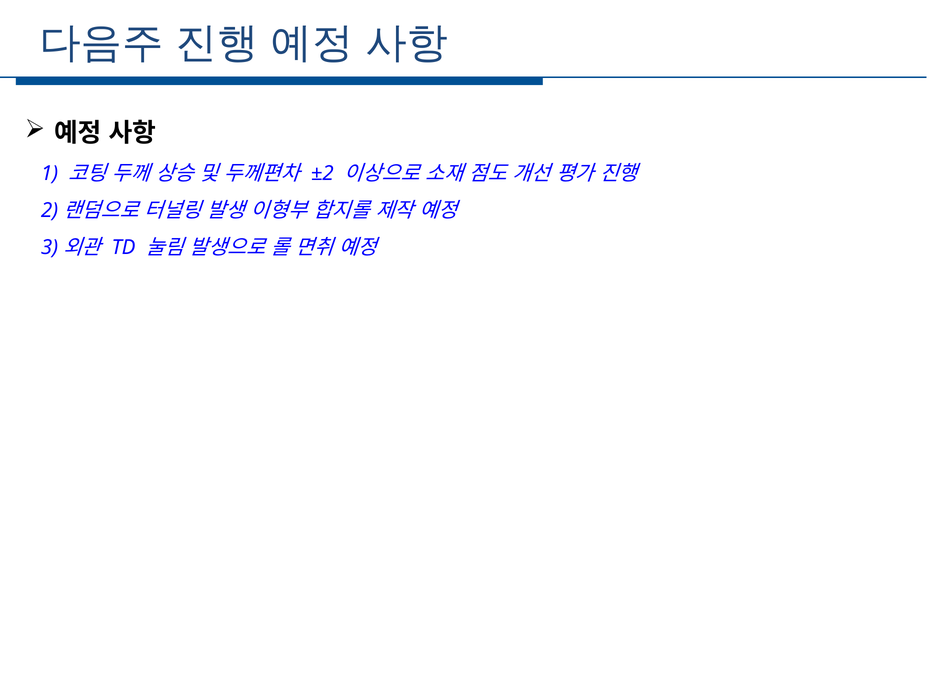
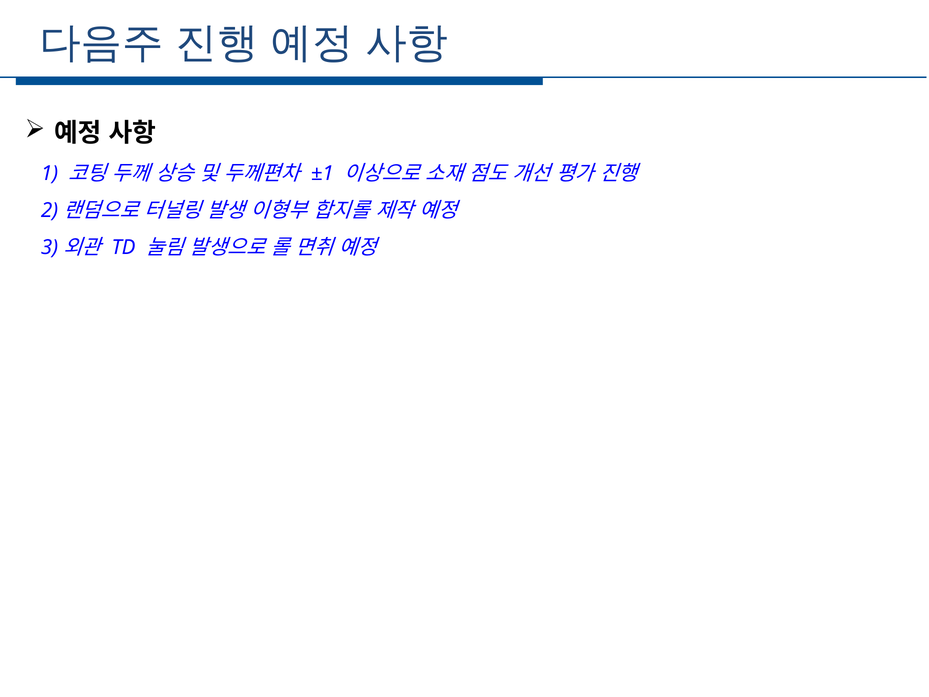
±2: ±2 -> ±1 (322, 173)
